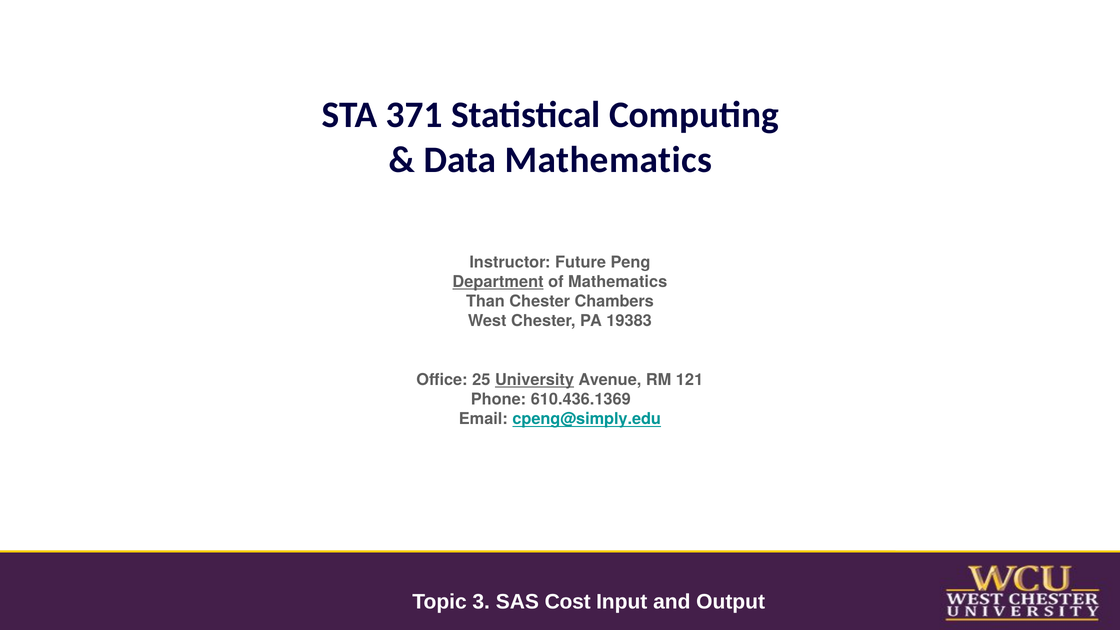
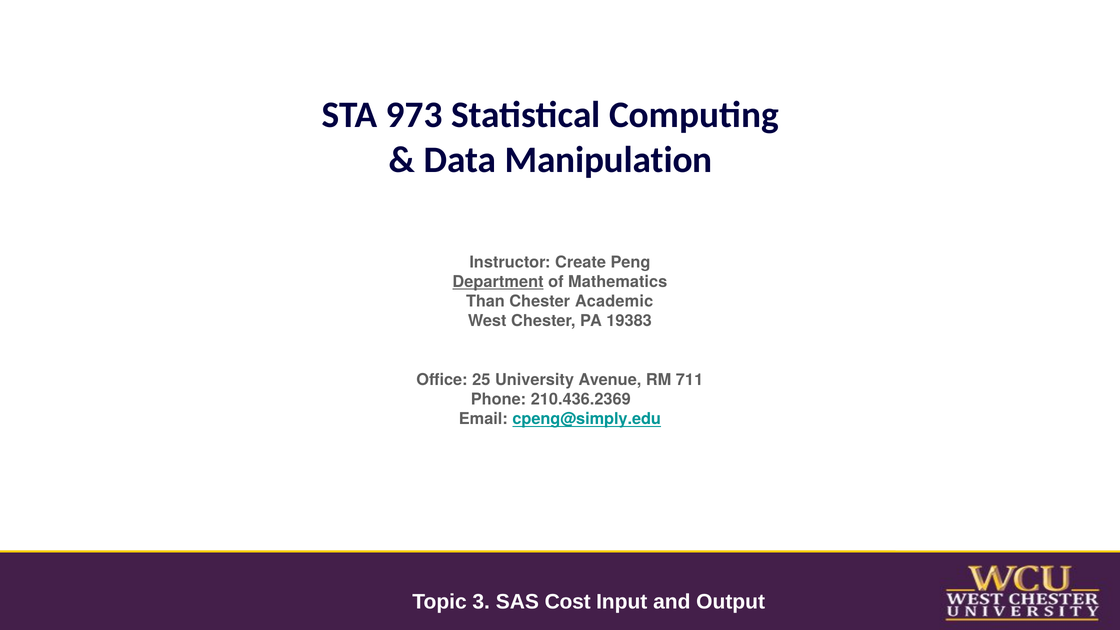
371: 371 -> 973 (414, 115)
Data Mathematics: Mathematics -> Manipulation (609, 160)
Future: Future -> Create (581, 262)
Chambers: Chambers -> Academic (614, 301)
University underline: present -> none (535, 380)
121: 121 -> 711 (690, 380)
610.436.1369: 610.436.1369 -> 210.436.2369 (581, 399)
